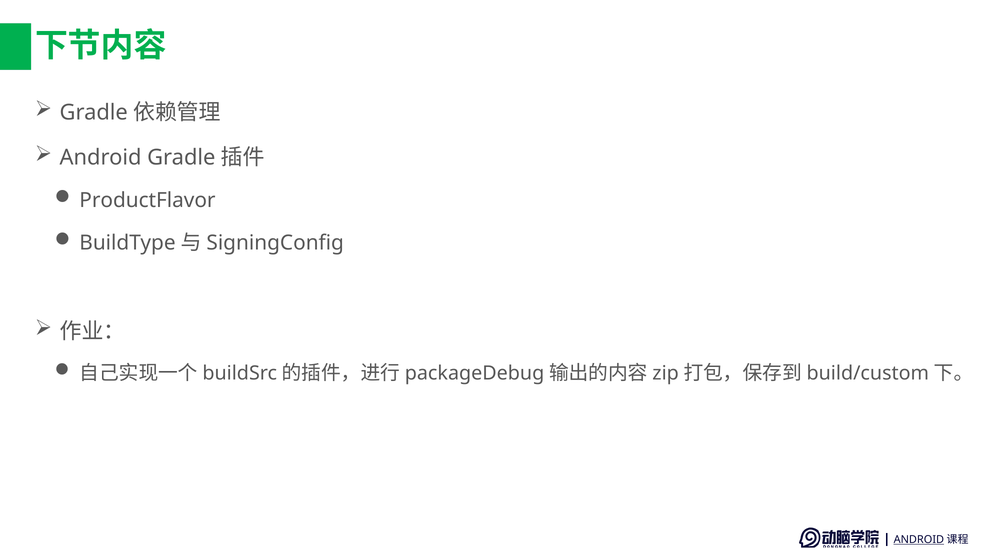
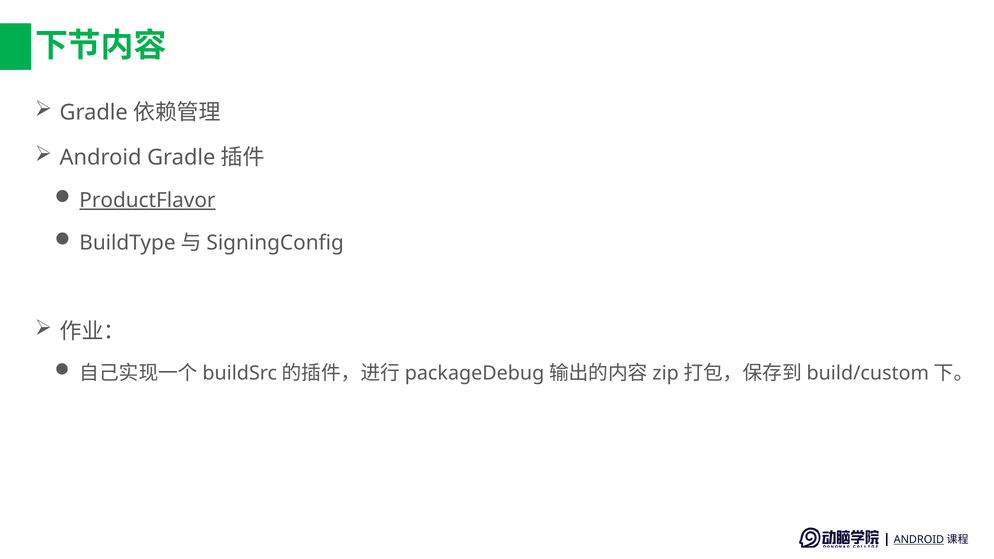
ProductFlavor underline: none -> present (147, 200)
